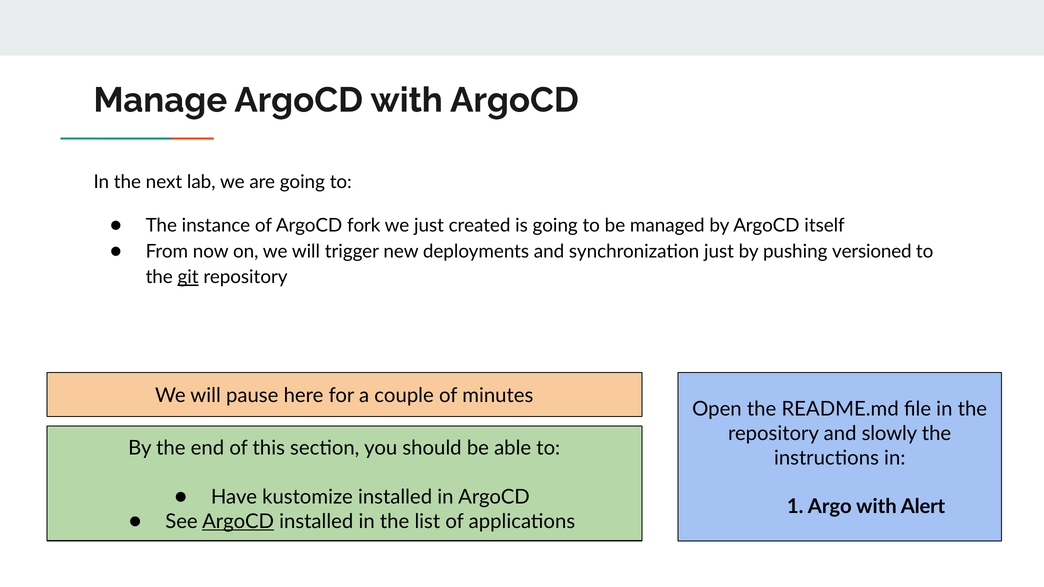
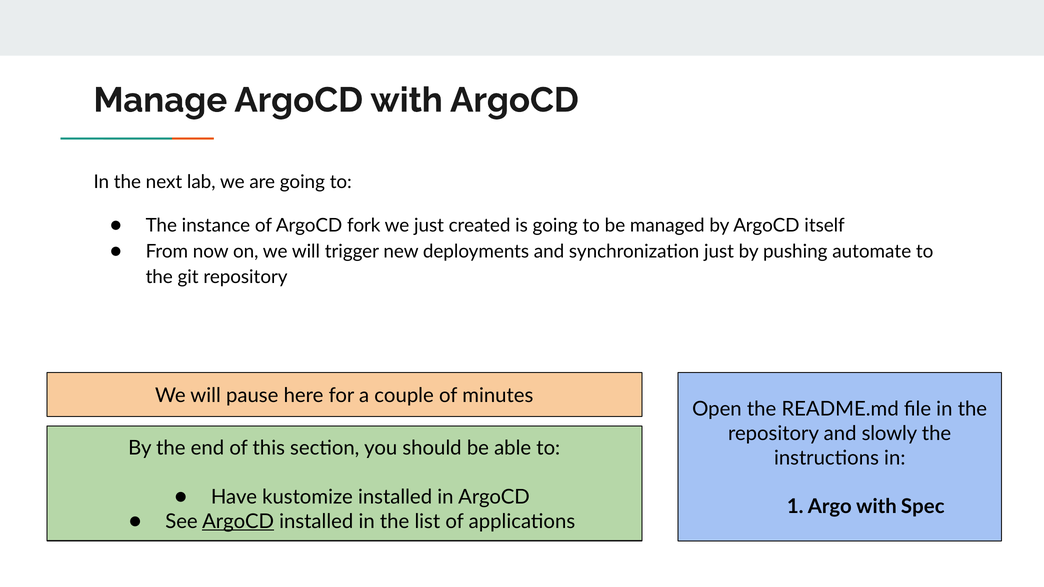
versioned: versioned -> automate (872, 251)
git underline: present -> none (188, 277)
Alert: Alert -> Spec (923, 507)
